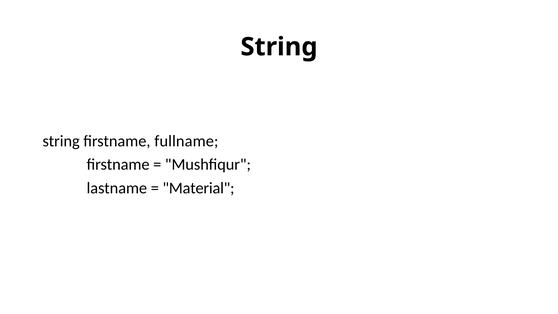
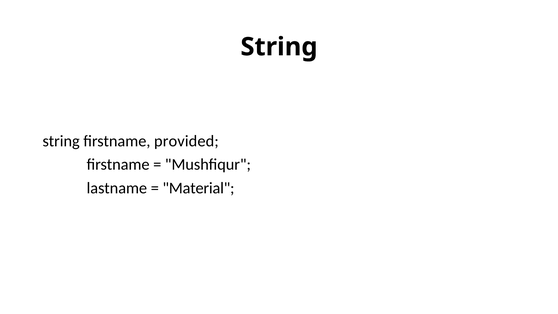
fullname: fullname -> provided (186, 141)
